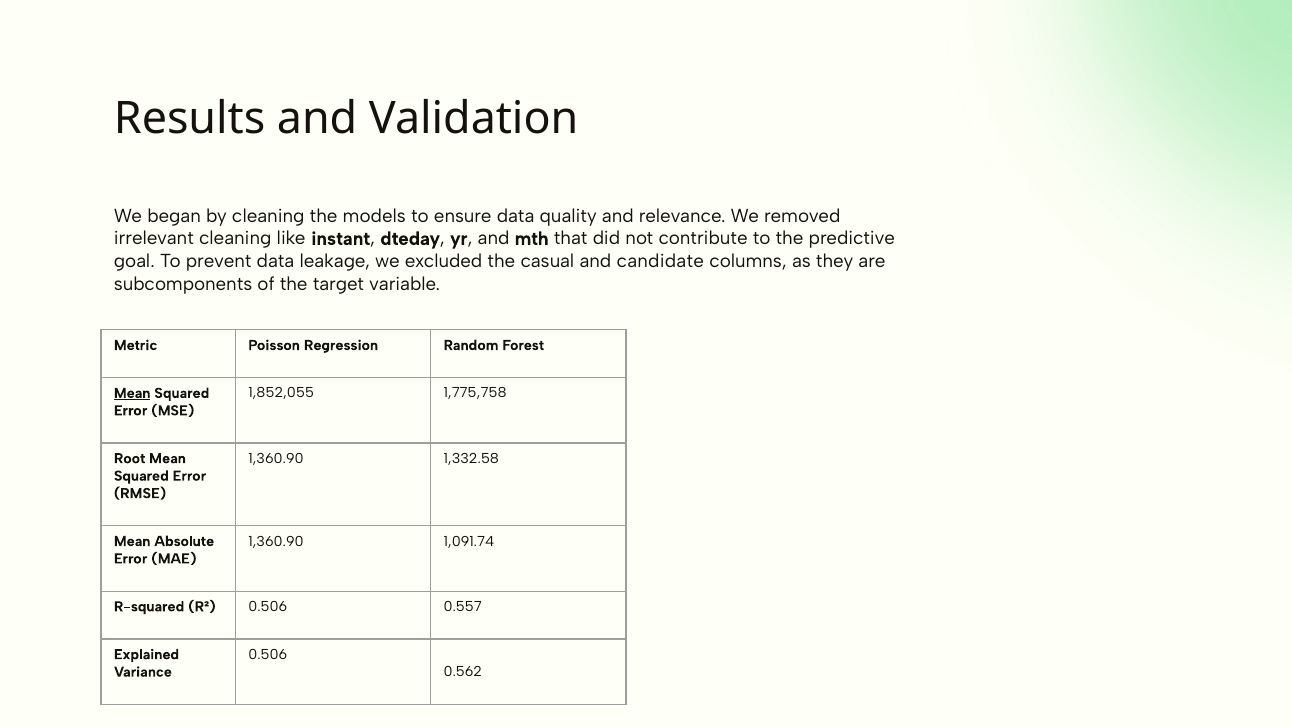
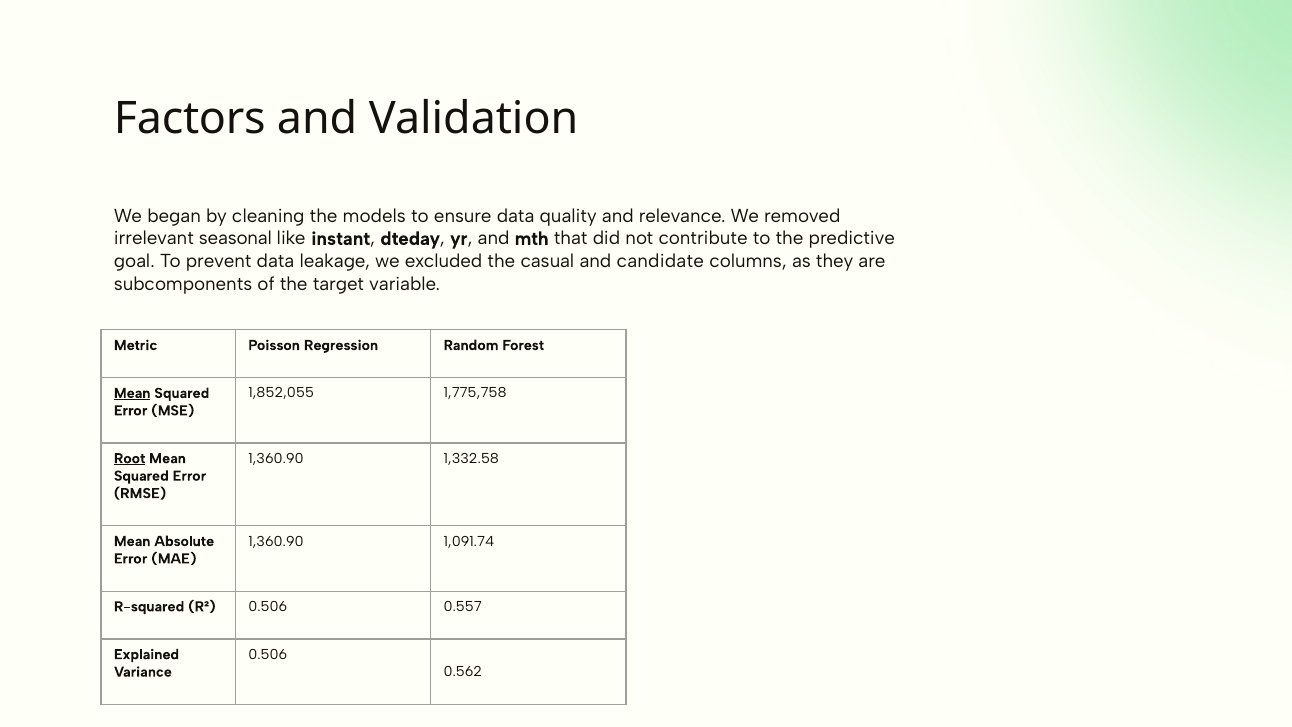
Results: Results -> Factors (190, 119)
irrelevant cleaning: cleaning -> seasonal (235, 239)
Root underline: none -> present (130, 458)
